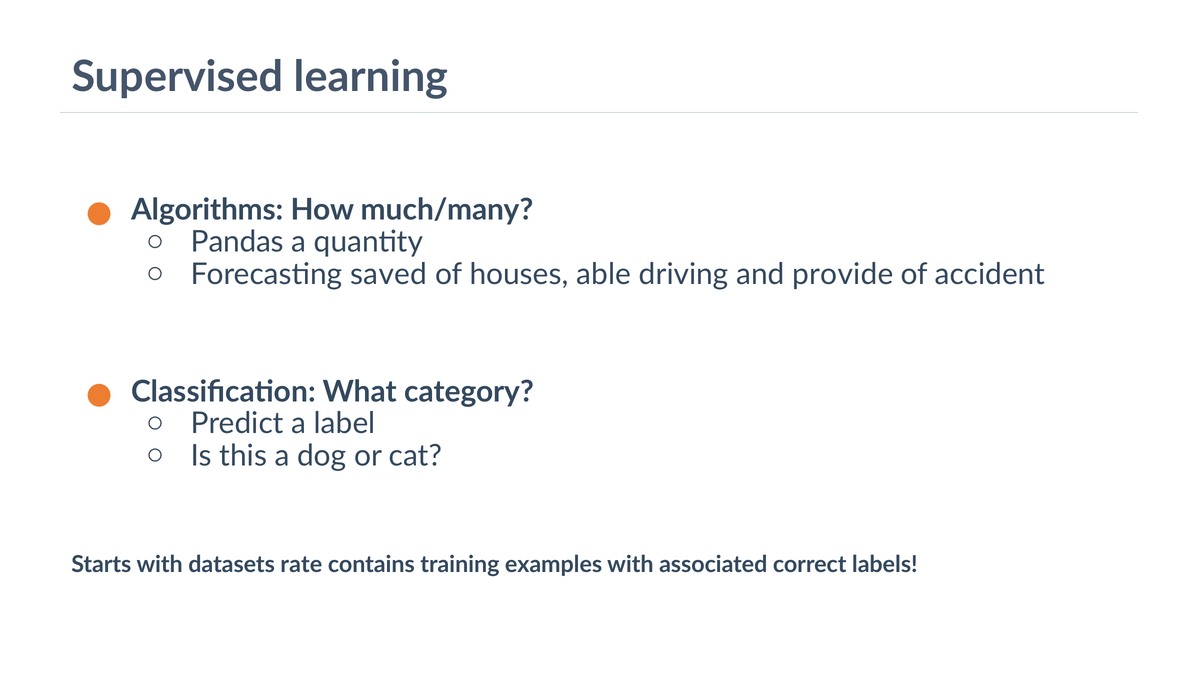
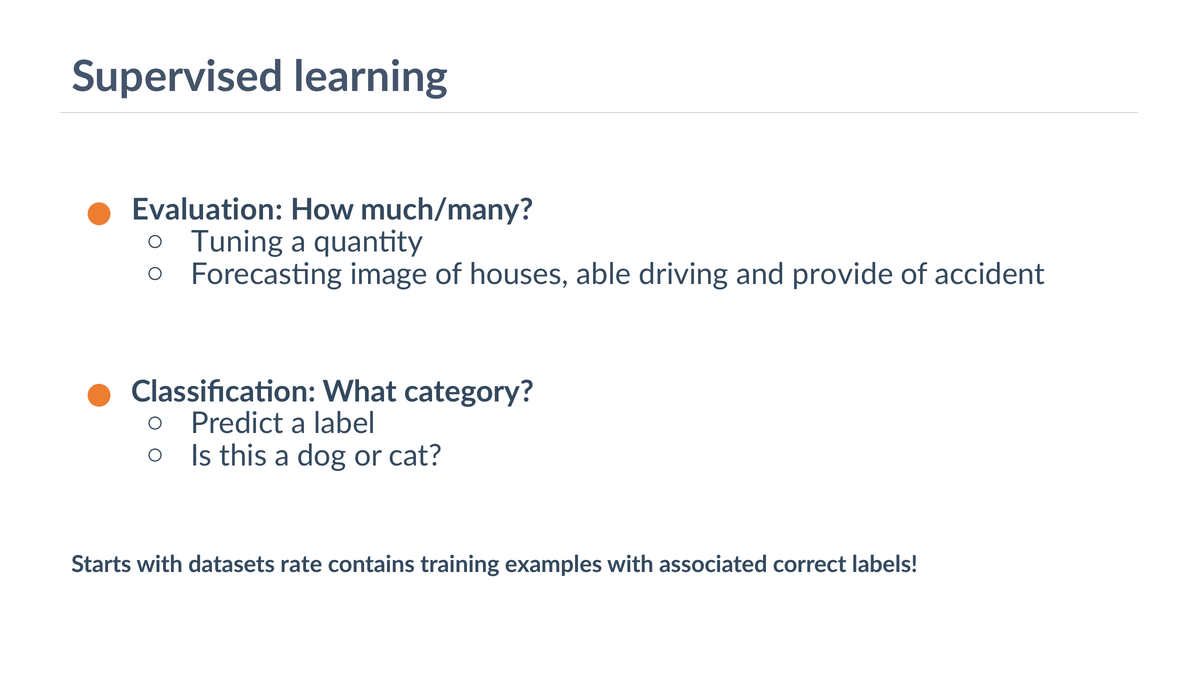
Algorithms: Algorithms -> Evaluation (207, 210)
Pandas: Pandas -> Tuning (237, 242)
saved: saved -> image (389, 274)
